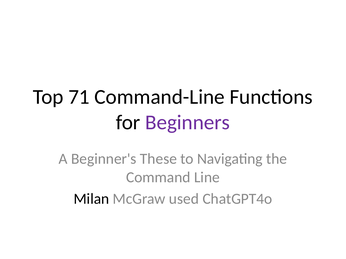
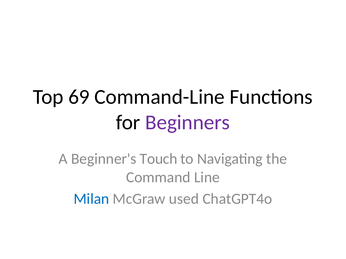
71: 71 -> 69 (79, 97)
These: These -> Touch (159, 159)
Milan colour: black -> blue (91, 199)
